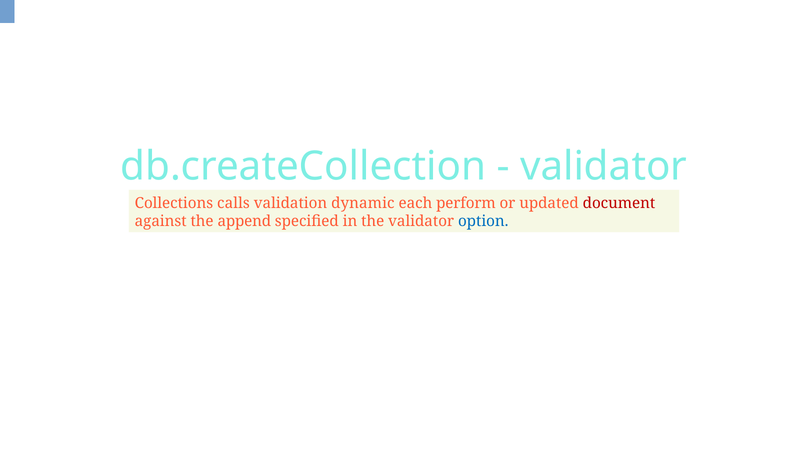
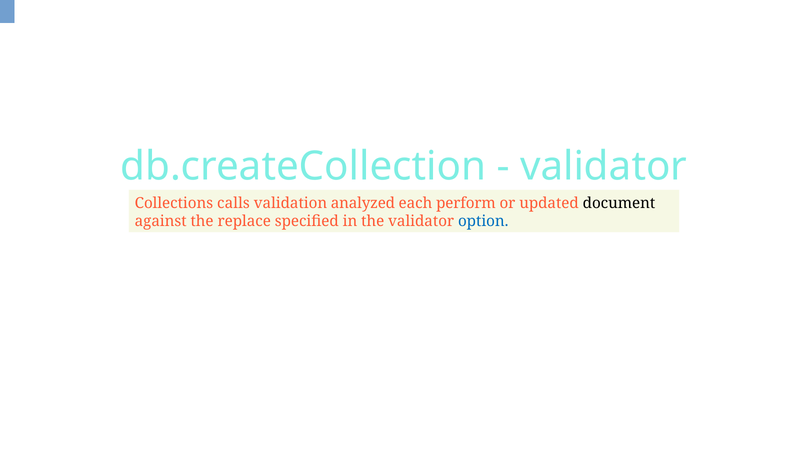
dynamic: dynamic -> analyzed (363, 203)
document colour: red -> black (619, 203)
append: append -> replace (244, 221)
